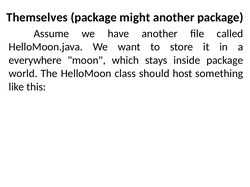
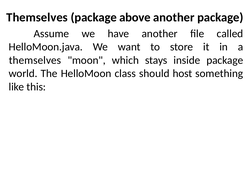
might: might -> above (135, 18)
everywhere: everywhere -> themselves (35, 60)
